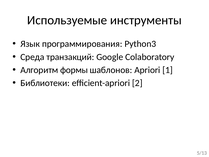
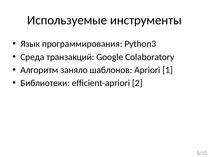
формы: формы -> заняло (74, 70)
